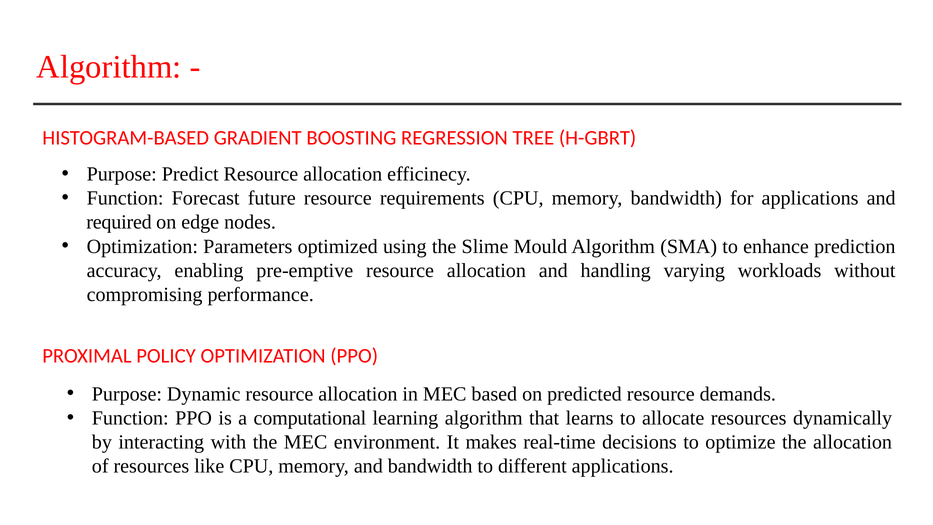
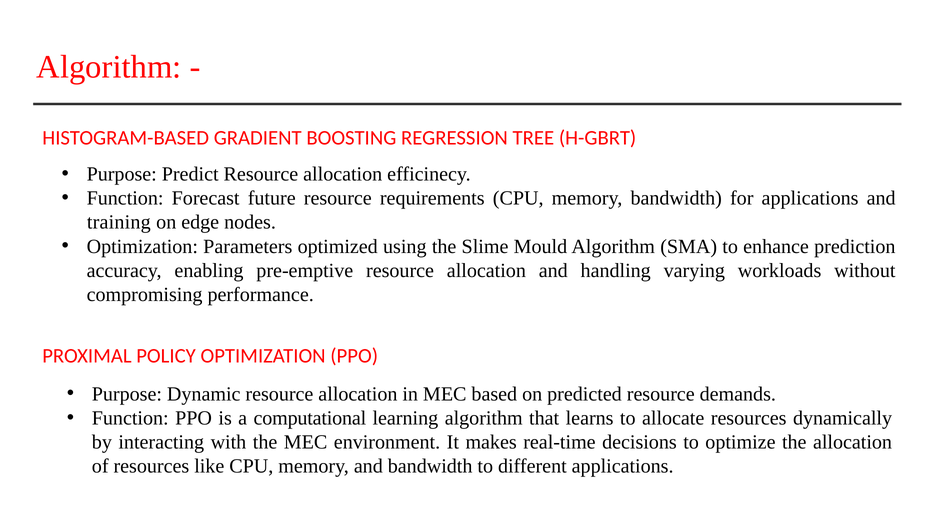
required: required -> training (119, 222)
